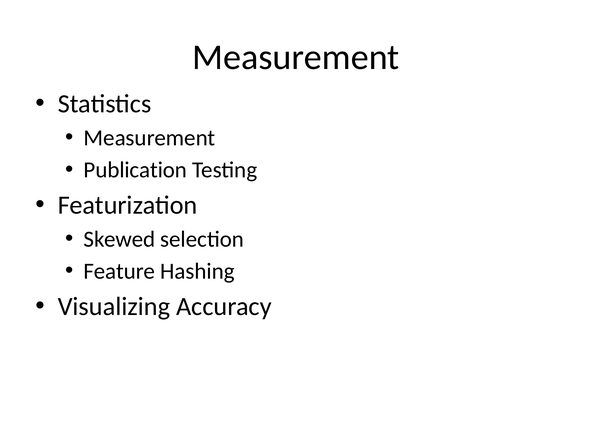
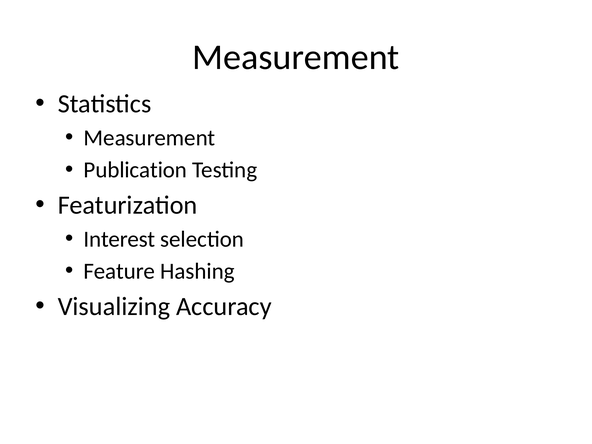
Skewed: Skewed -> Interest (119, 239)
